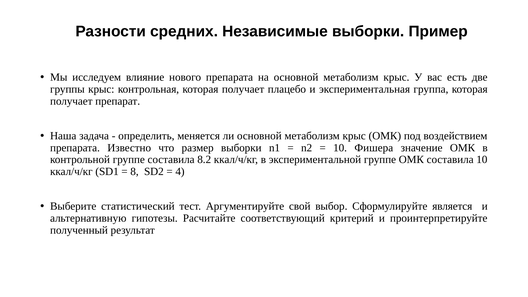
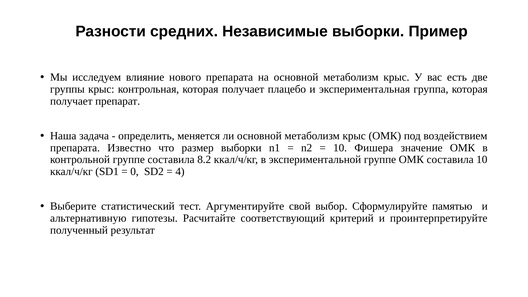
8: 8 -> 0 (134, 172)
является: является -> памятью (452, 206)
